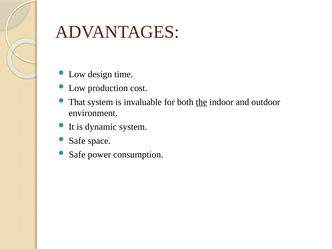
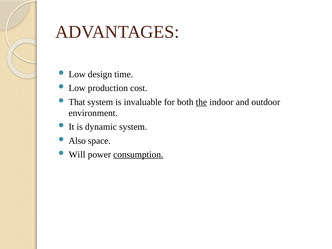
Safe: Safe -> Also (77, 141)
Safe: Safe -> Will (77, 155)
consumption underline: none -> present (138, 155)
